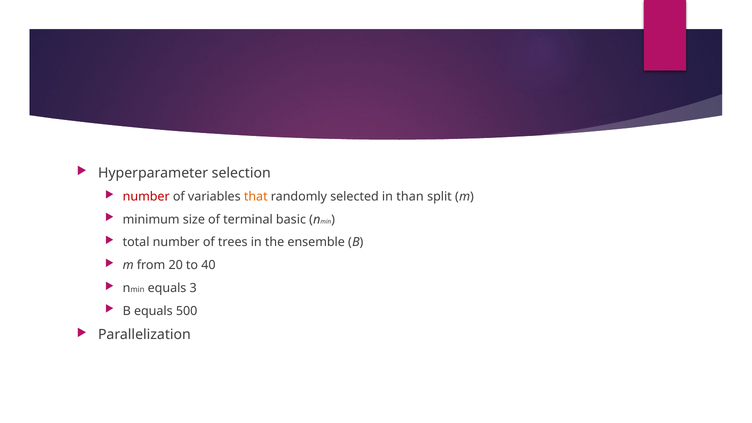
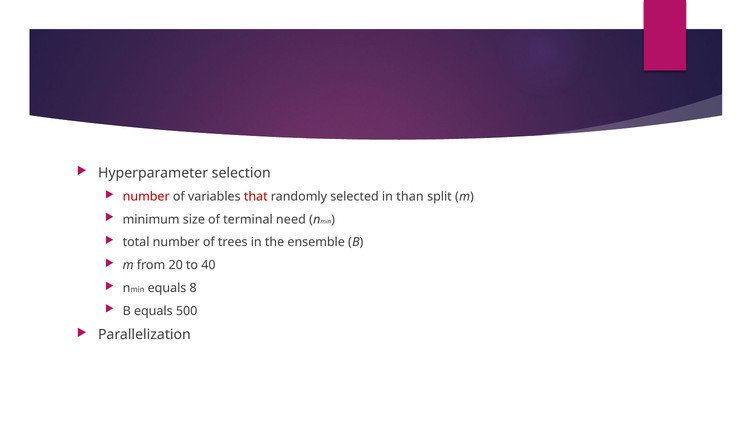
that colour: orange -> red (256, 197)
basic: basic -> need (291, 219)
3: 3 -> 8 (193, 288)
